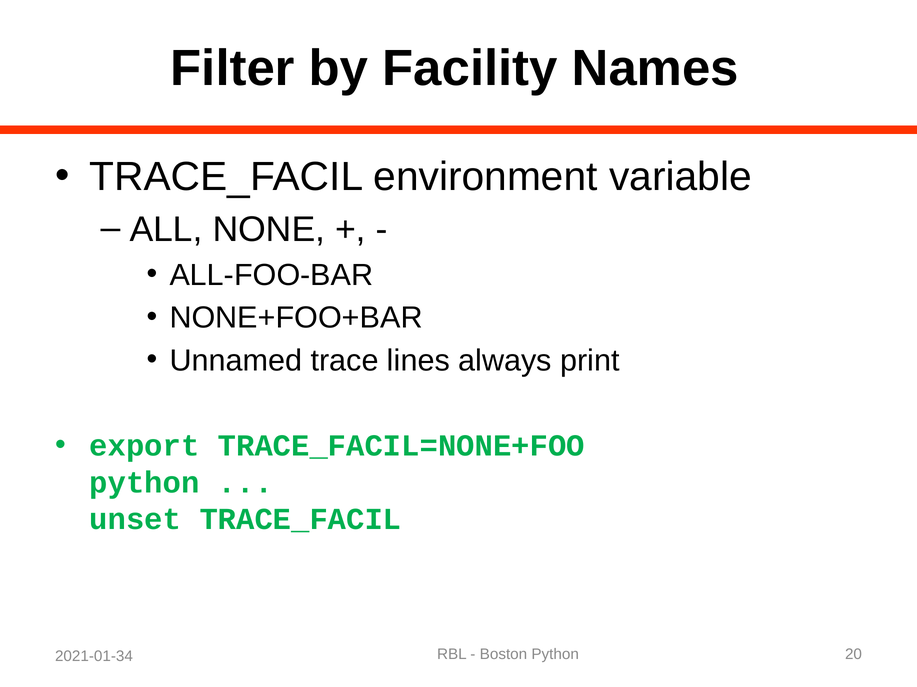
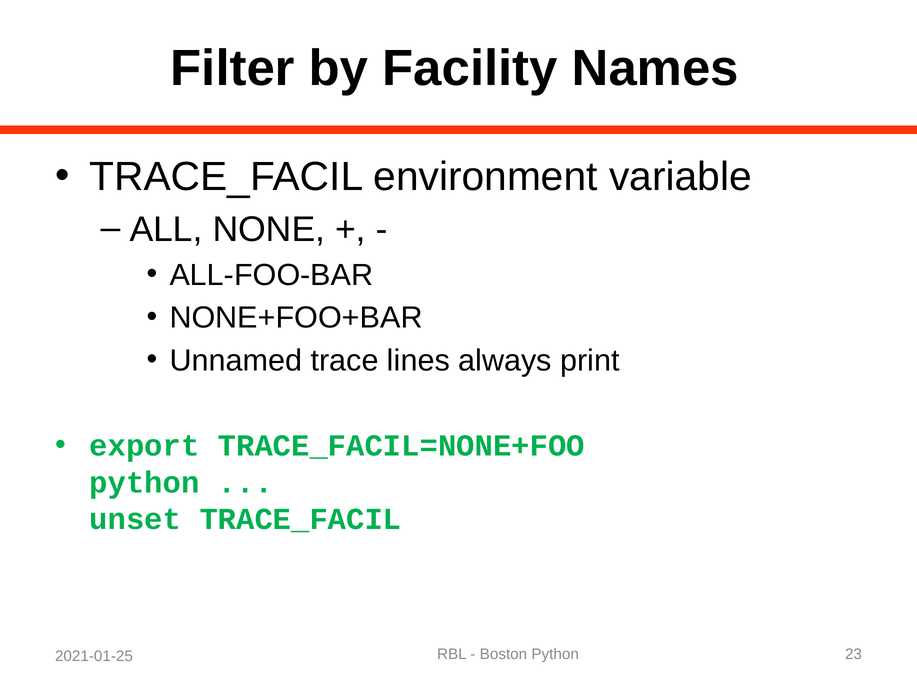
20: 20 -> 23 (853, 655)
2021-01-34: 2021-01-34 -> 2021-01-25 (94, 657)
